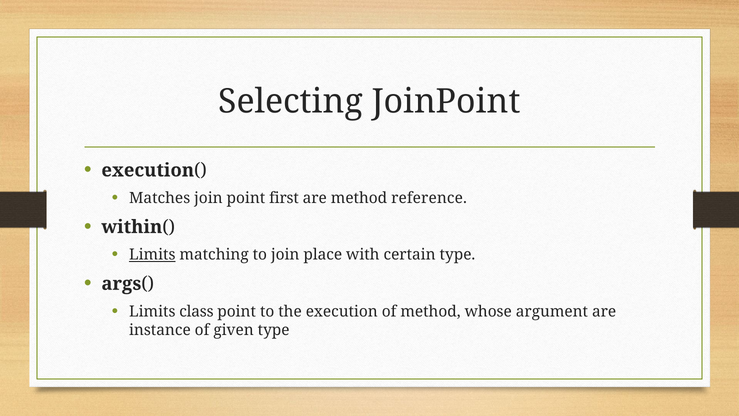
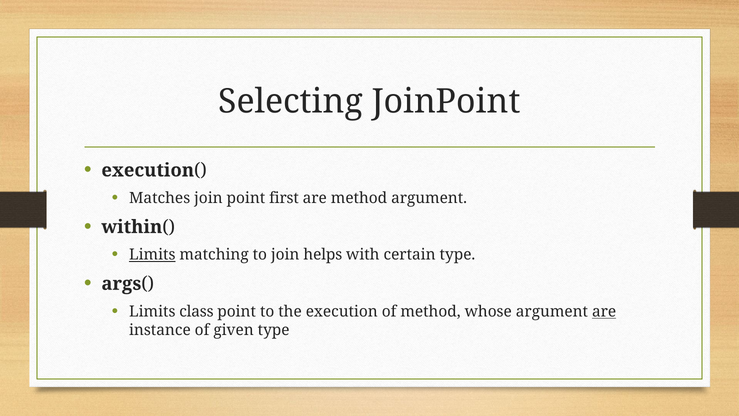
method reference: reference -> argument (429, 198)
place: place -> helps (323, 255)
are underline: none -> present (604, 311)
